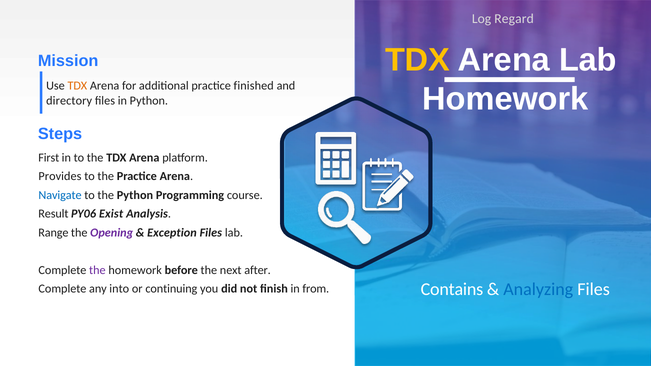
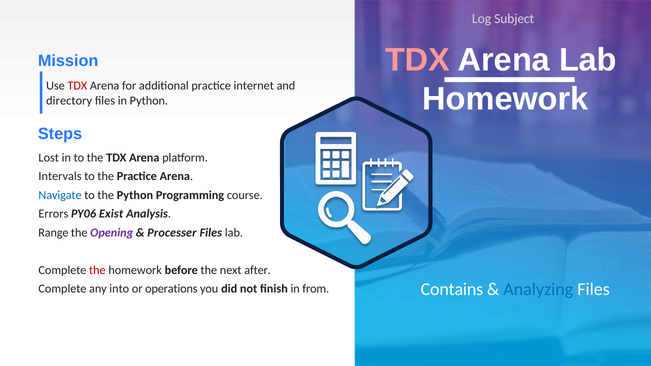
Regard: Regard -> Subject (514, 19)
TDX colour: yellow -> pink (418, 60)
TDX colour: orange -> red (77, 86)
finished: finished -> internet (254, 86)
First: First -> Lost (49, 158)
Provides: Provides -> Intervals (60, 176)
Result: Result -> Errors (53, 214)
Exception: Exception -> Processer (172, 233)
the colour: purple -> red (97, 270)
continuing: continuing -> operations (171, 289)
